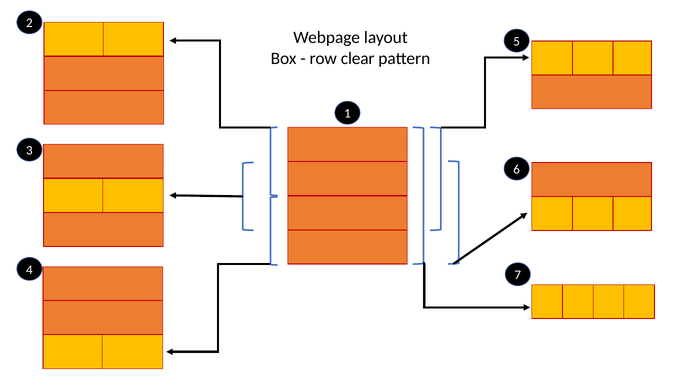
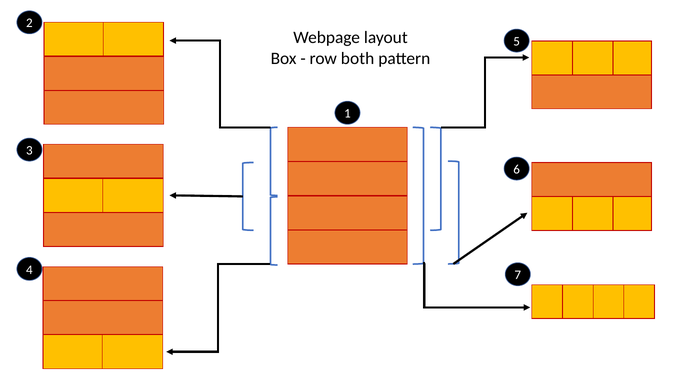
clear: clear -> both (358, 58)
